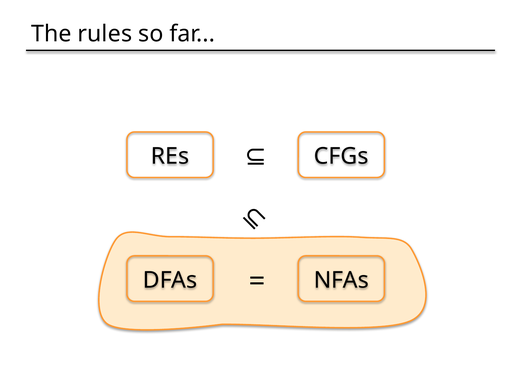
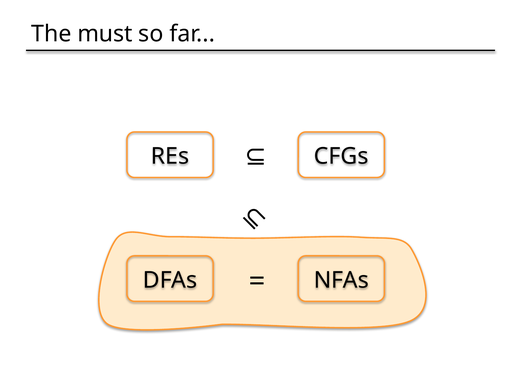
rules: rules -> must (105, 34)
